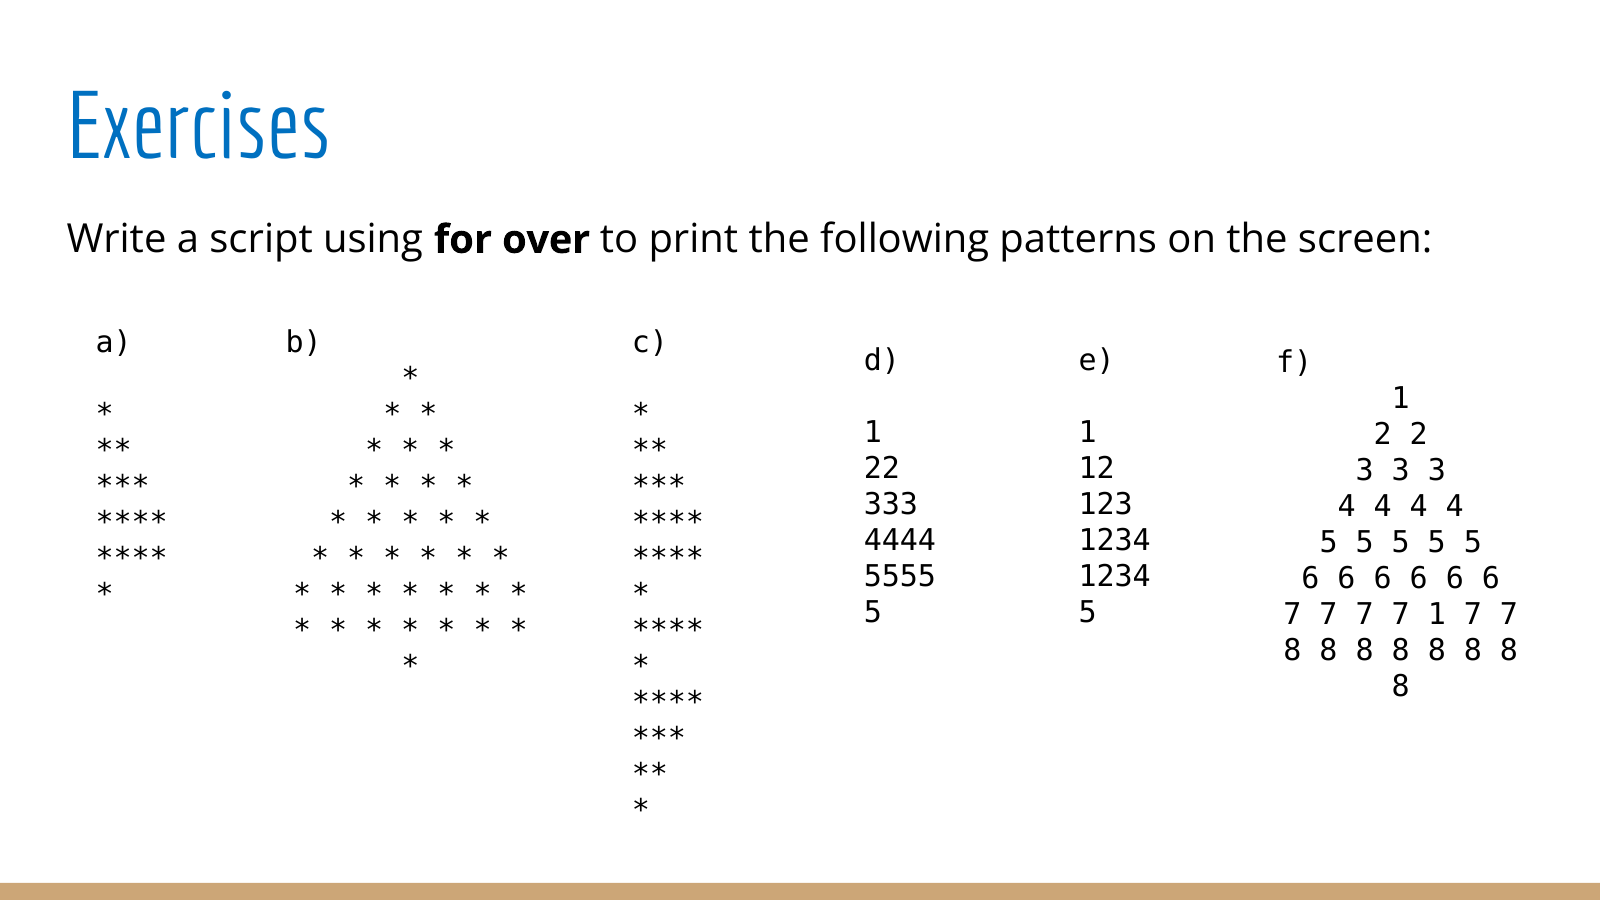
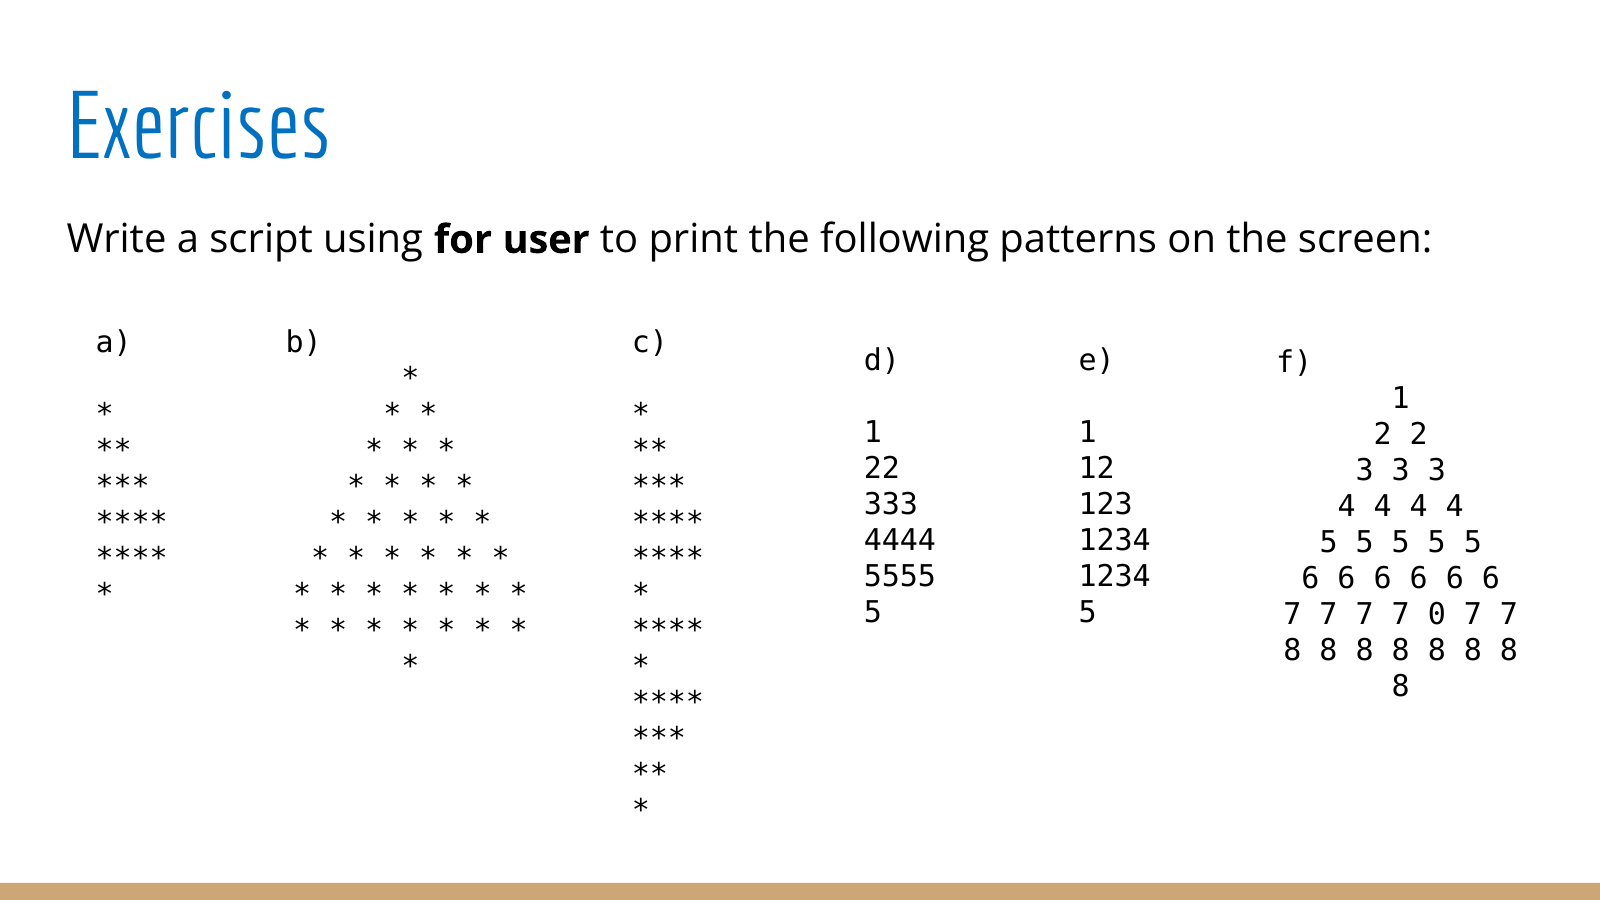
over: over -> user (546, 240)
7 1: 1 -> 0 (1437, 614)
